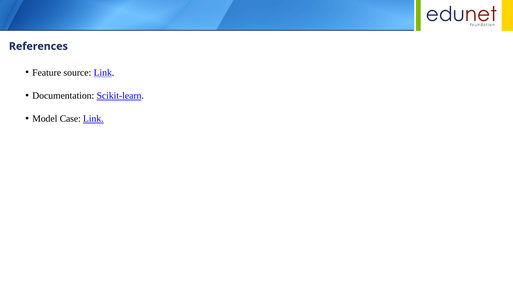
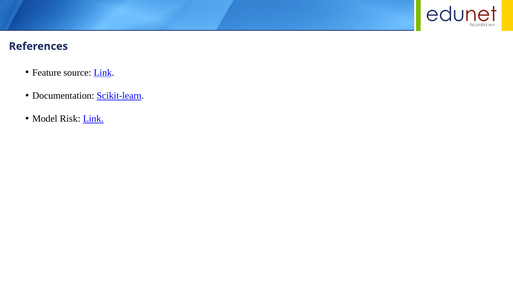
Case: Case -> Risk (70, 119)
